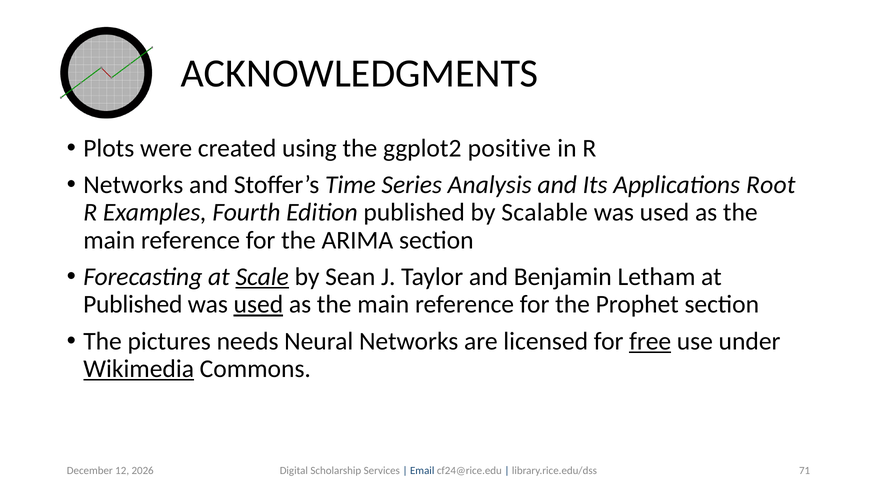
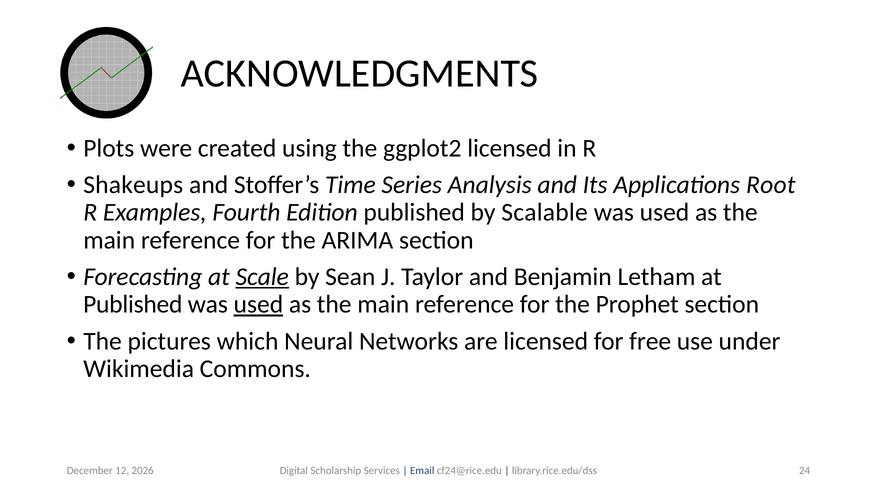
ggplot2 positive: positive -> licensed (509, 148)
Networks: Networks -> Shakeups (133, 185)
needs: needs -> which (248, 341)
free underline: present -> none (650, 341)
Wikimedia underline: present -> none (139, 369)
71: 71 -> 24 (805, 471)
